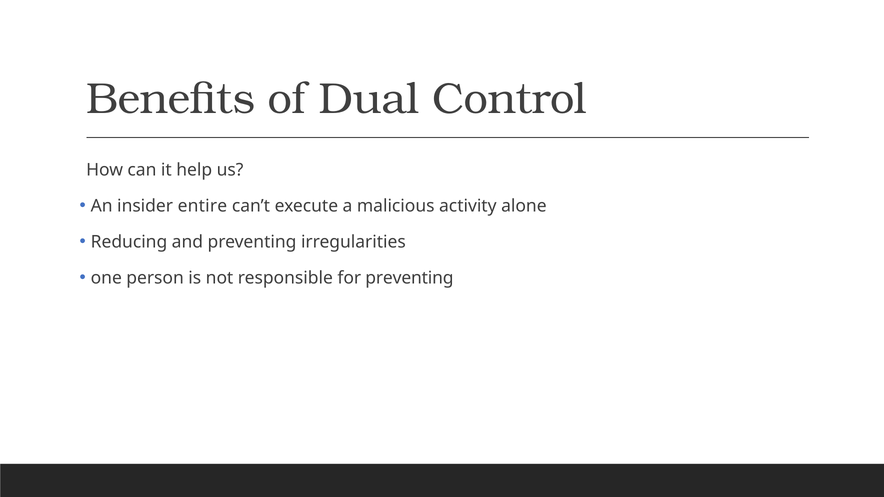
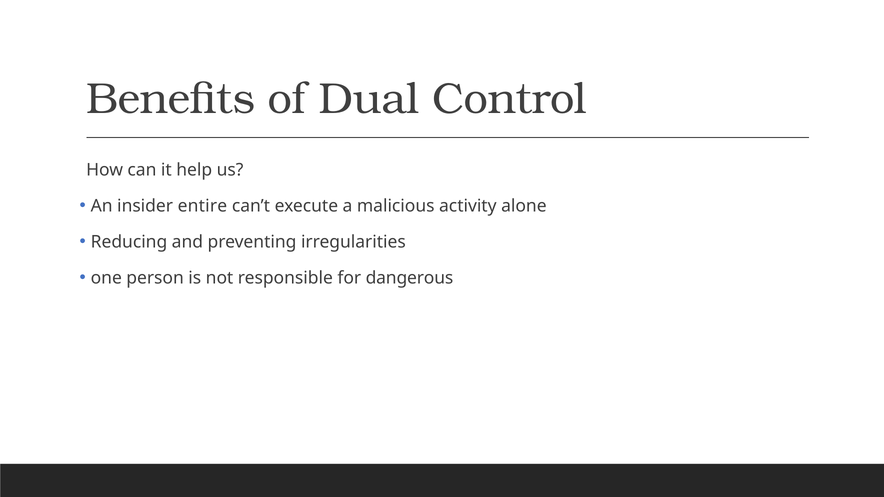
for preventing: preventing -> dangerous (409, 278)
